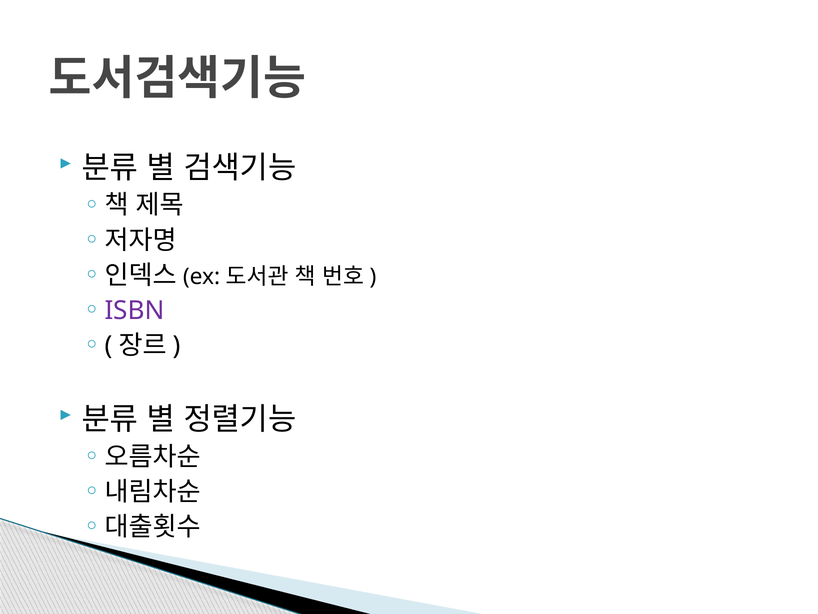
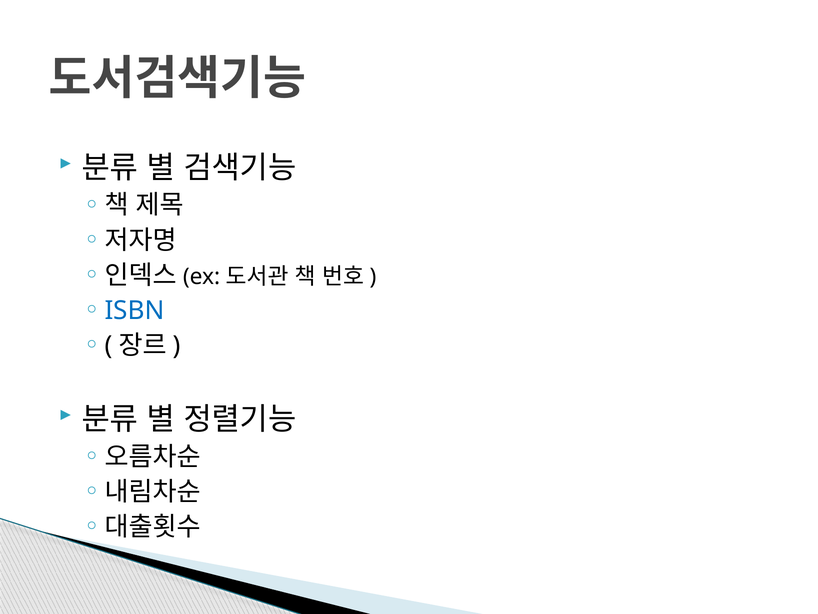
ISBN colour: purple -> blue (135, 310)
